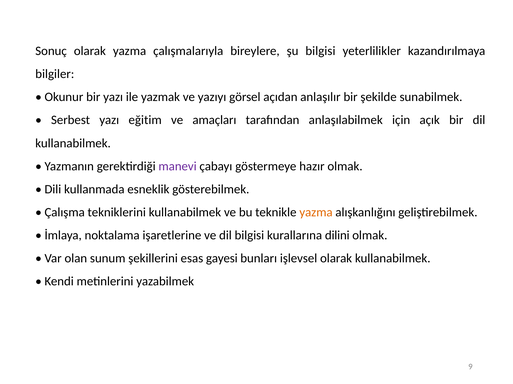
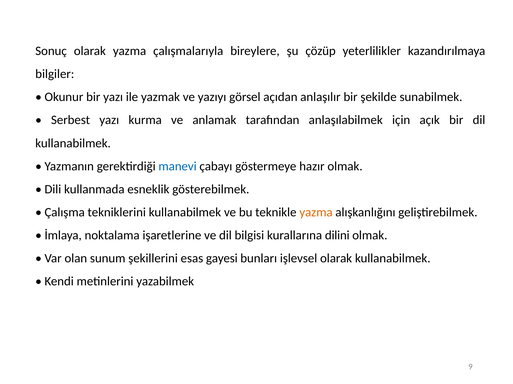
şu bilgisi: bilgisi -> çözüp (321, 51)
eğitim: eğitim -> kurma (145, 120)
amaçları: amaçları -> anlamak (214, 120)
manevi colour: purple -> blue (178, 167)
